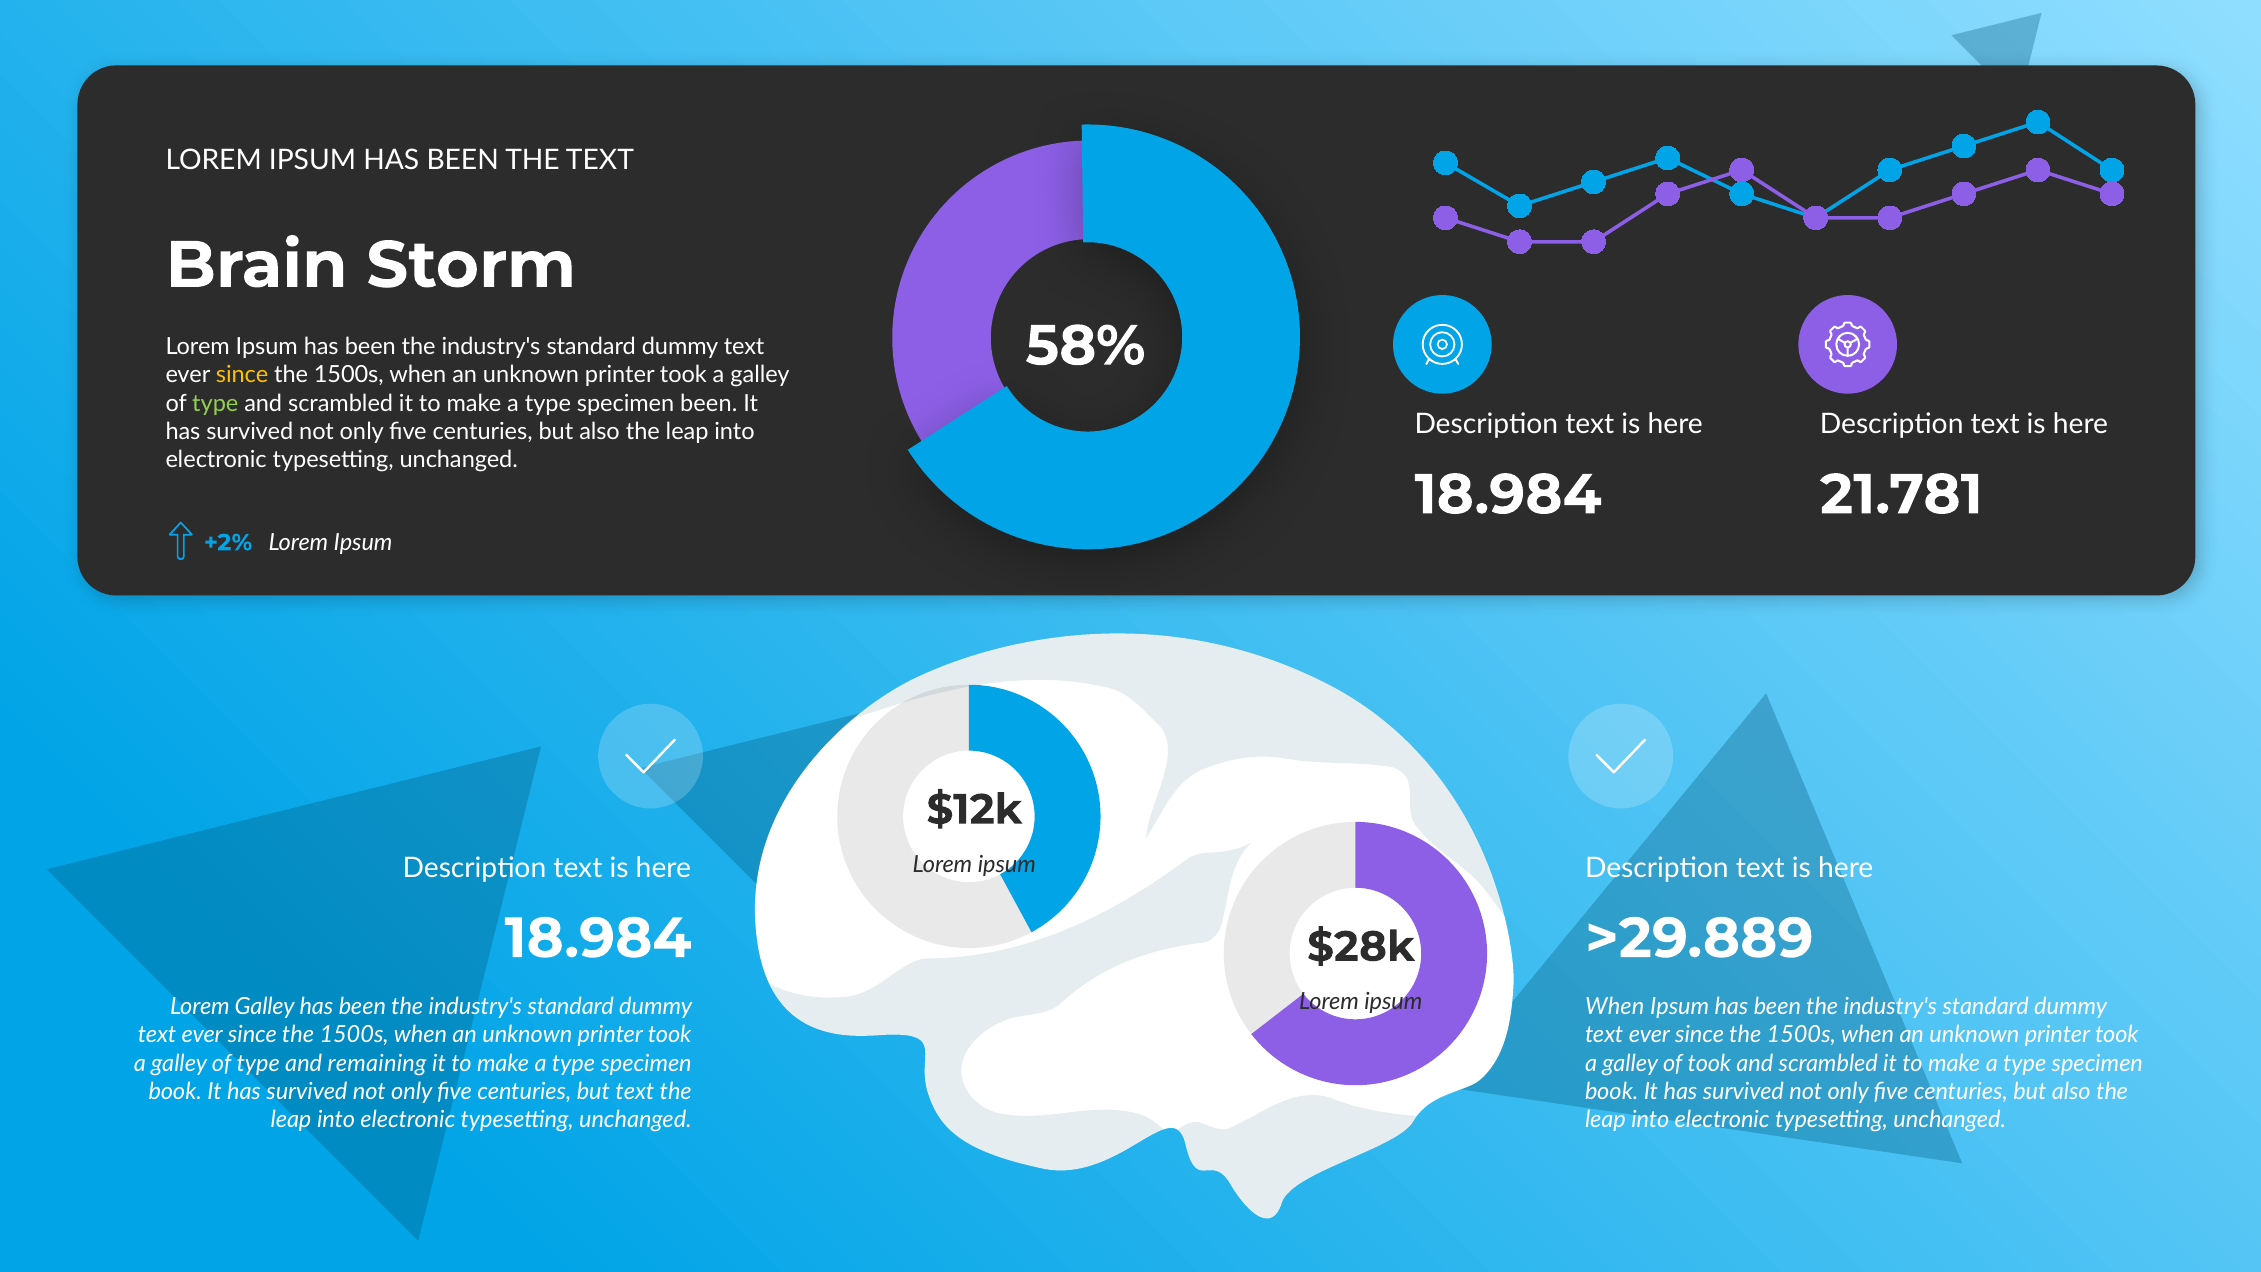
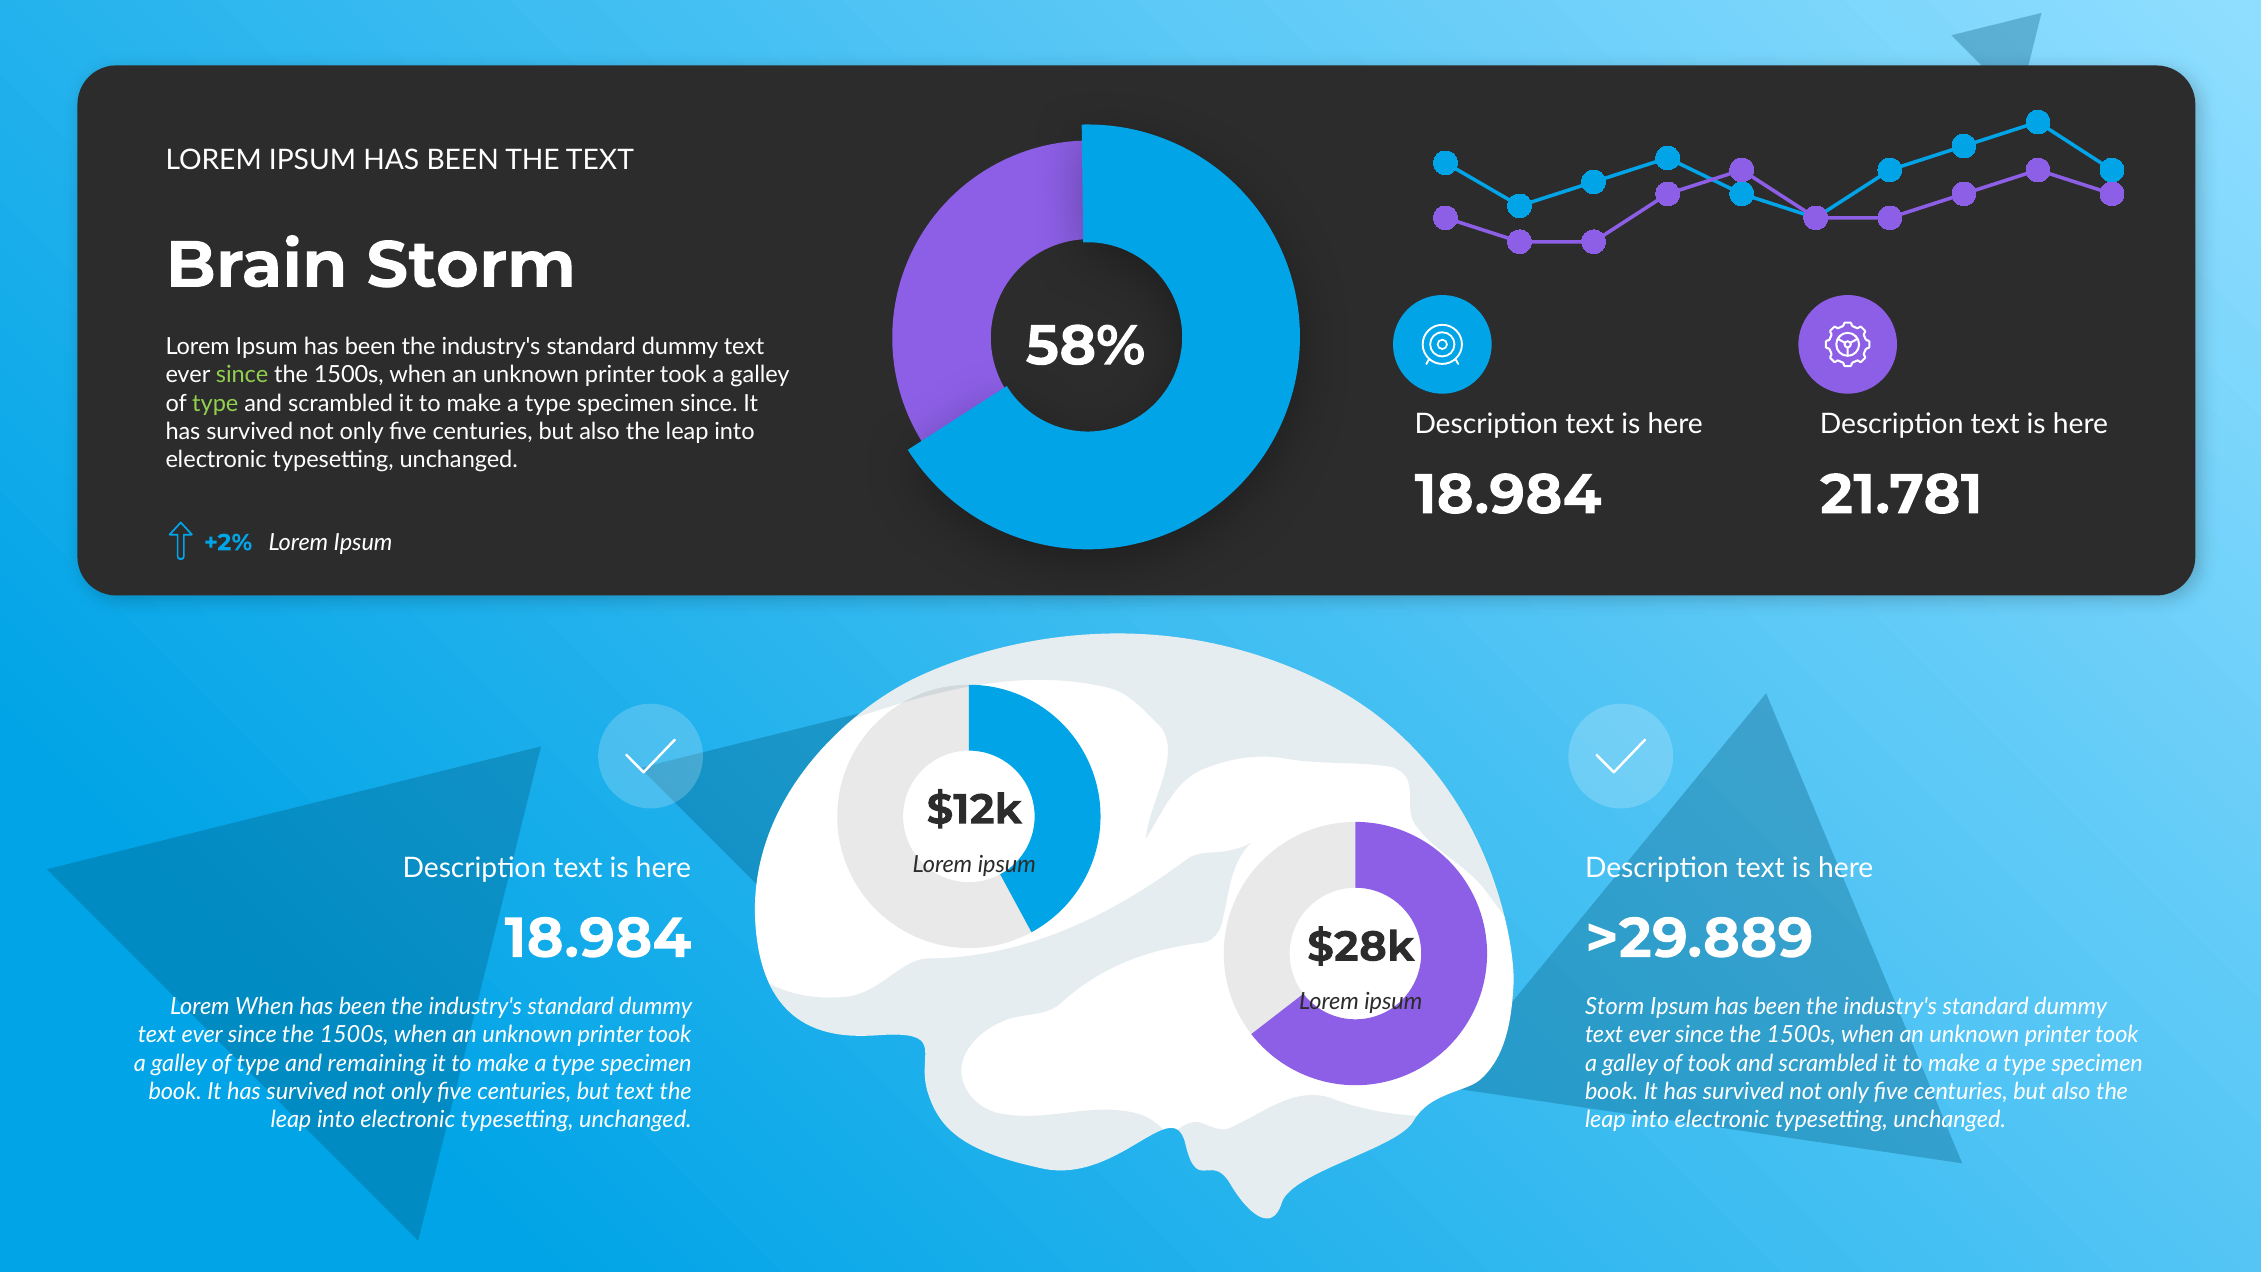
since colour: yellow -> light green (242, 375)
specimen been: been -> since (709, 403)
Lorem Galley: Galley -> When (265, 1007)
When: When -> Storm (1615, 1007)
